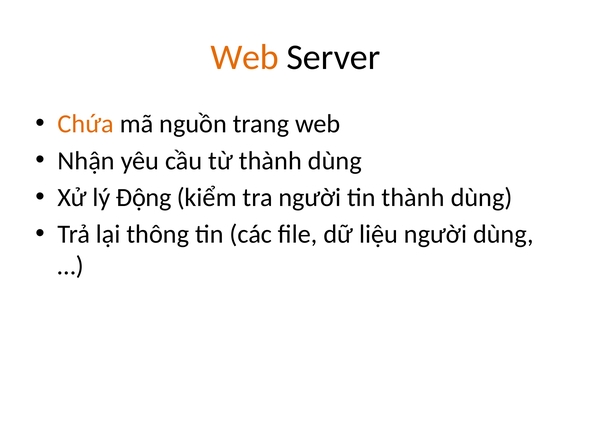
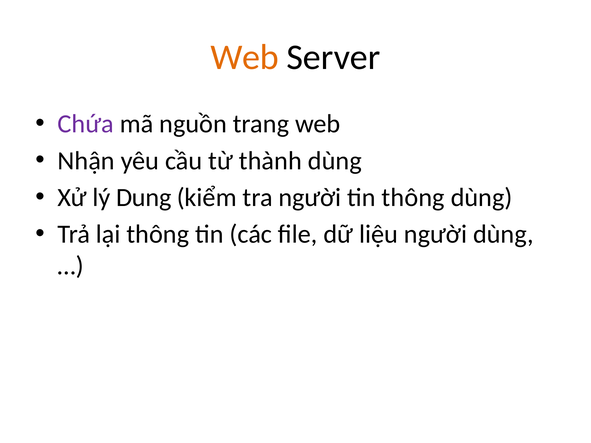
Chứa colour: orange -> purple (86, 124)
Động: Động -> Dung (144, 198)
tin thành: thành -> thông (413, 198)
